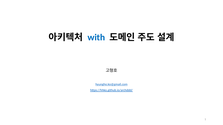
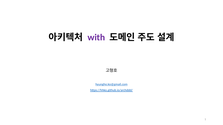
with colour: blue -> purple (96, 38)
